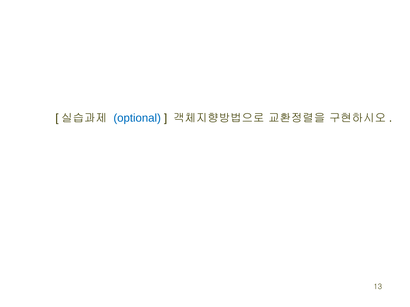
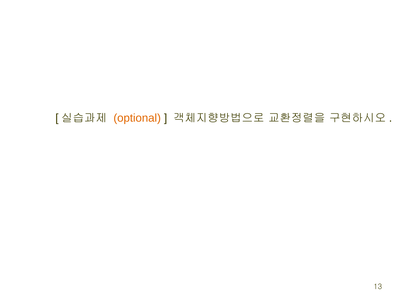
optional colour: blue -> orange (137, 118)
